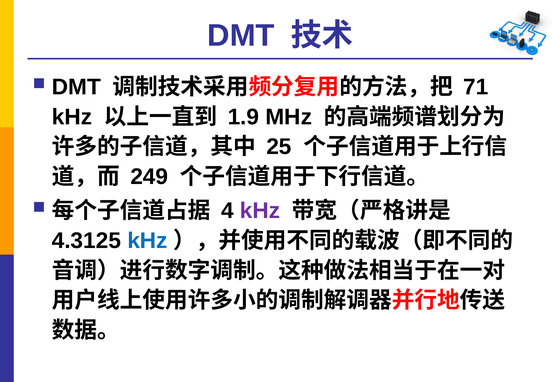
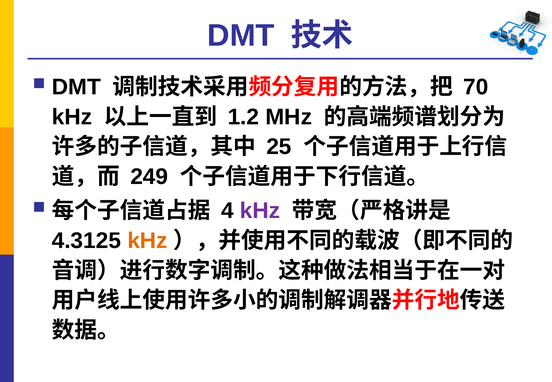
71: 71 -> 70 (476, 87)
1.9: 1.9 -> 1.2 (243, 117)
kHz colour: blue -> orange (147, 241)
